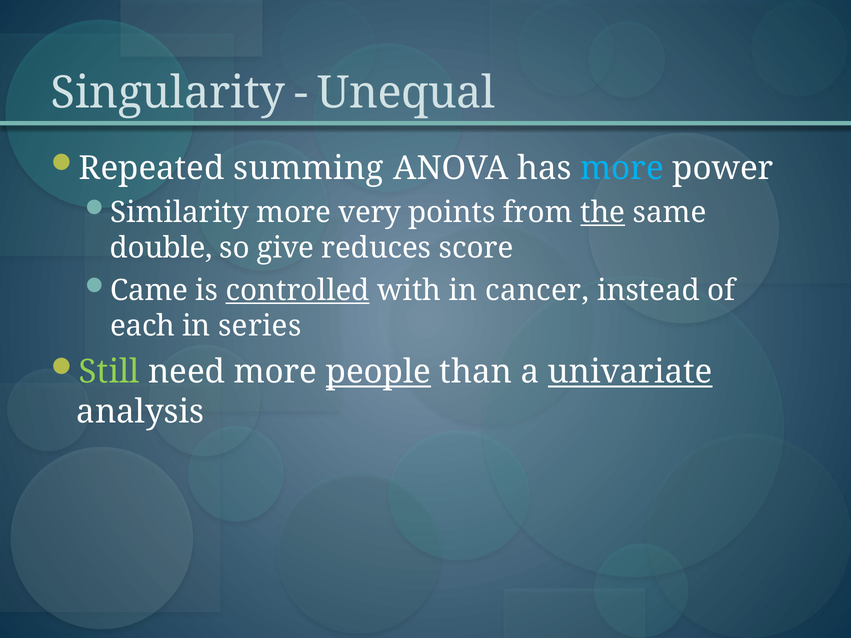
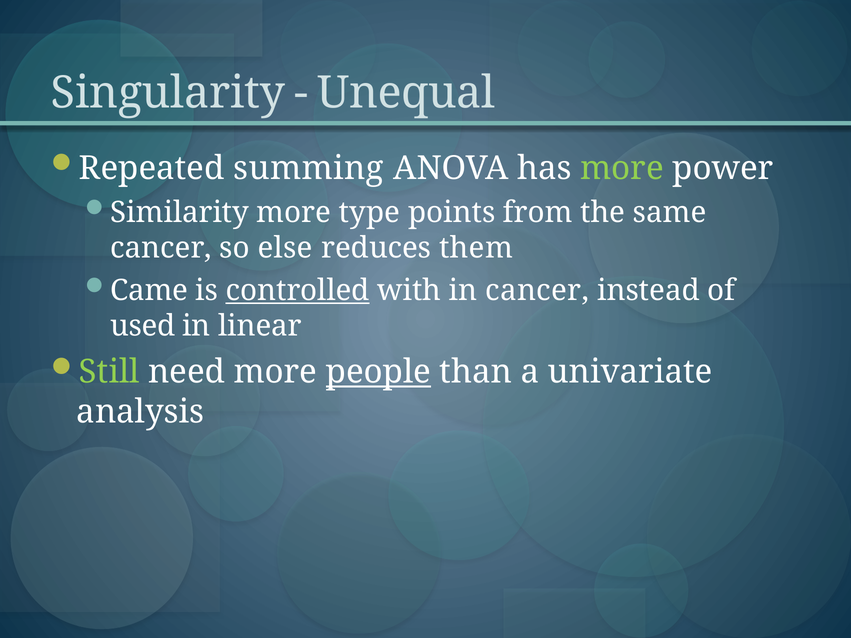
more colour: light blue -> light green (622, 168)
very: very -> type (370, 213)
the underline: present -> none (603, 213)
double: double -> cancer (161, 248)
give: give -> else (285, 248)
score: score -> them (476, 248)
each: each -> used (143, 326)
series: series -> linear (260, 326)
univariate underline: present -> none (630, 372)
